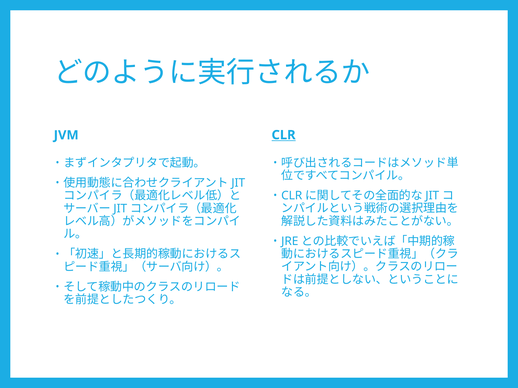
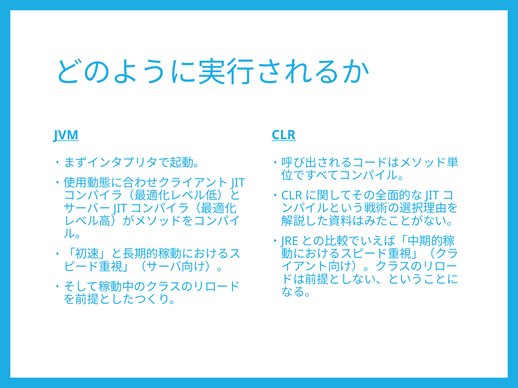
JVM underline: none -> present (66, 135)
